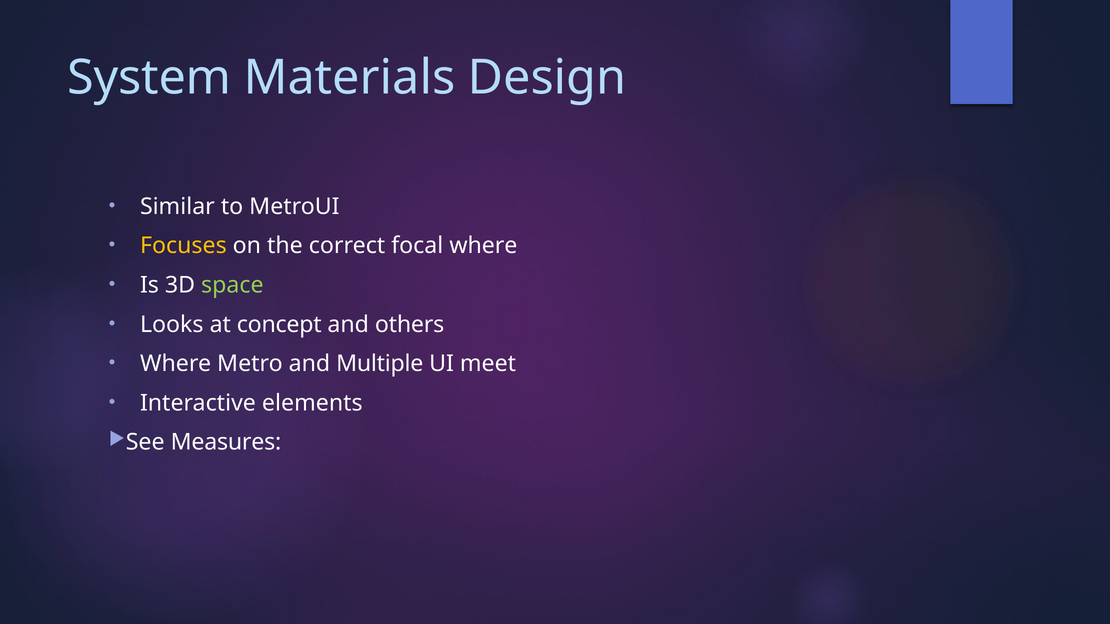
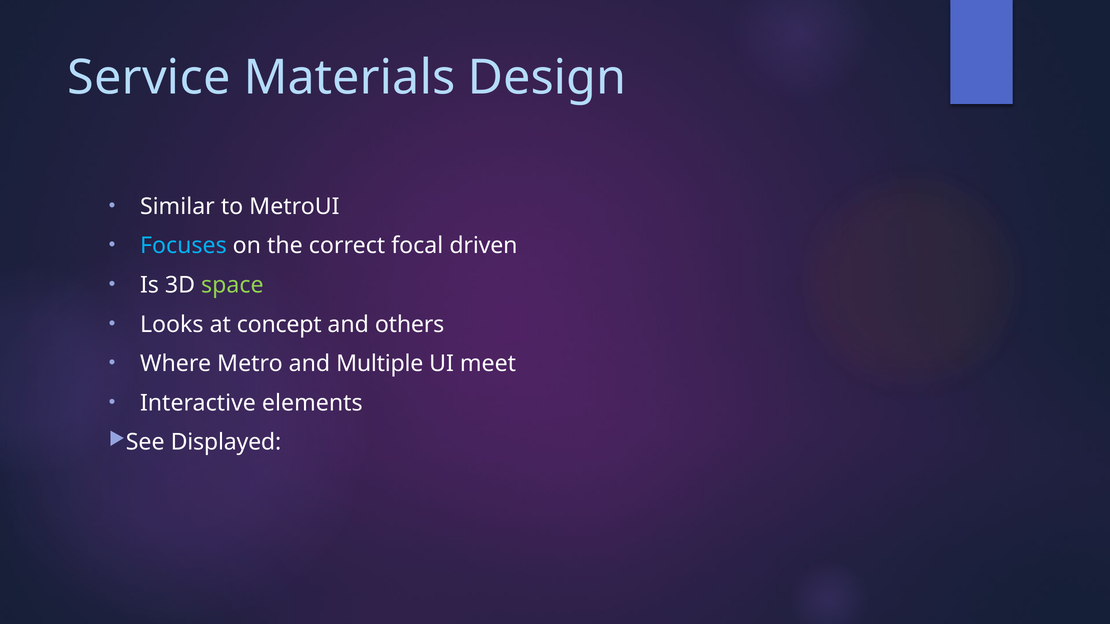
System: System -> Service (149, 78)
Focuses colour: yellow -> light blue (183, 246)
focal where: where -> driven (483, 246)
Measures: Measures -> Displayed (226, 443)
